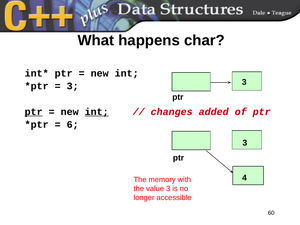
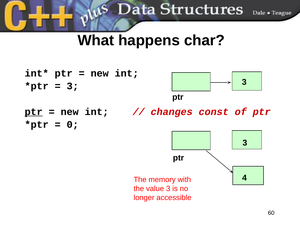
int underline: present -> none (97, 112)
added: added -> const (214, 112)
6: 6 -> 0 (73, 125)
